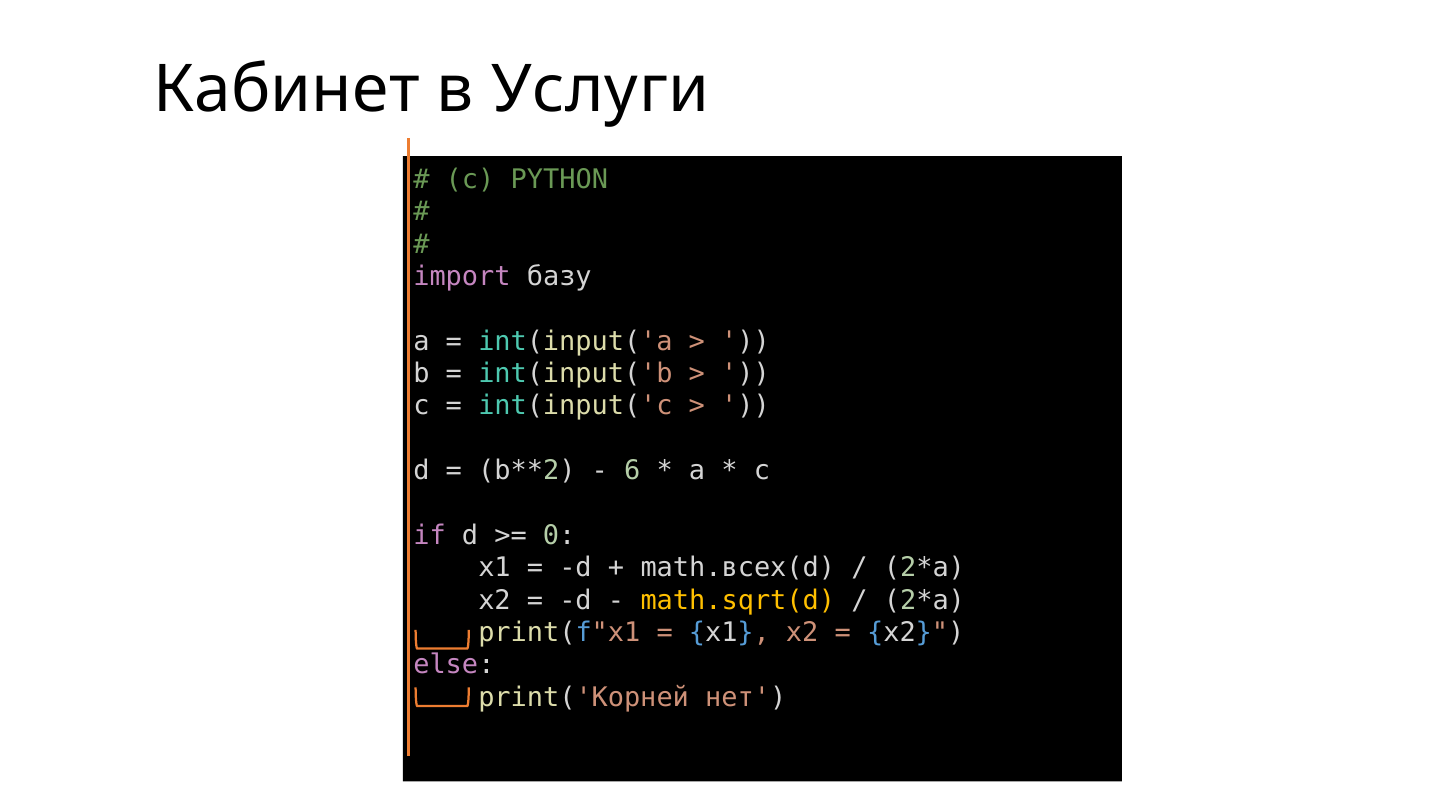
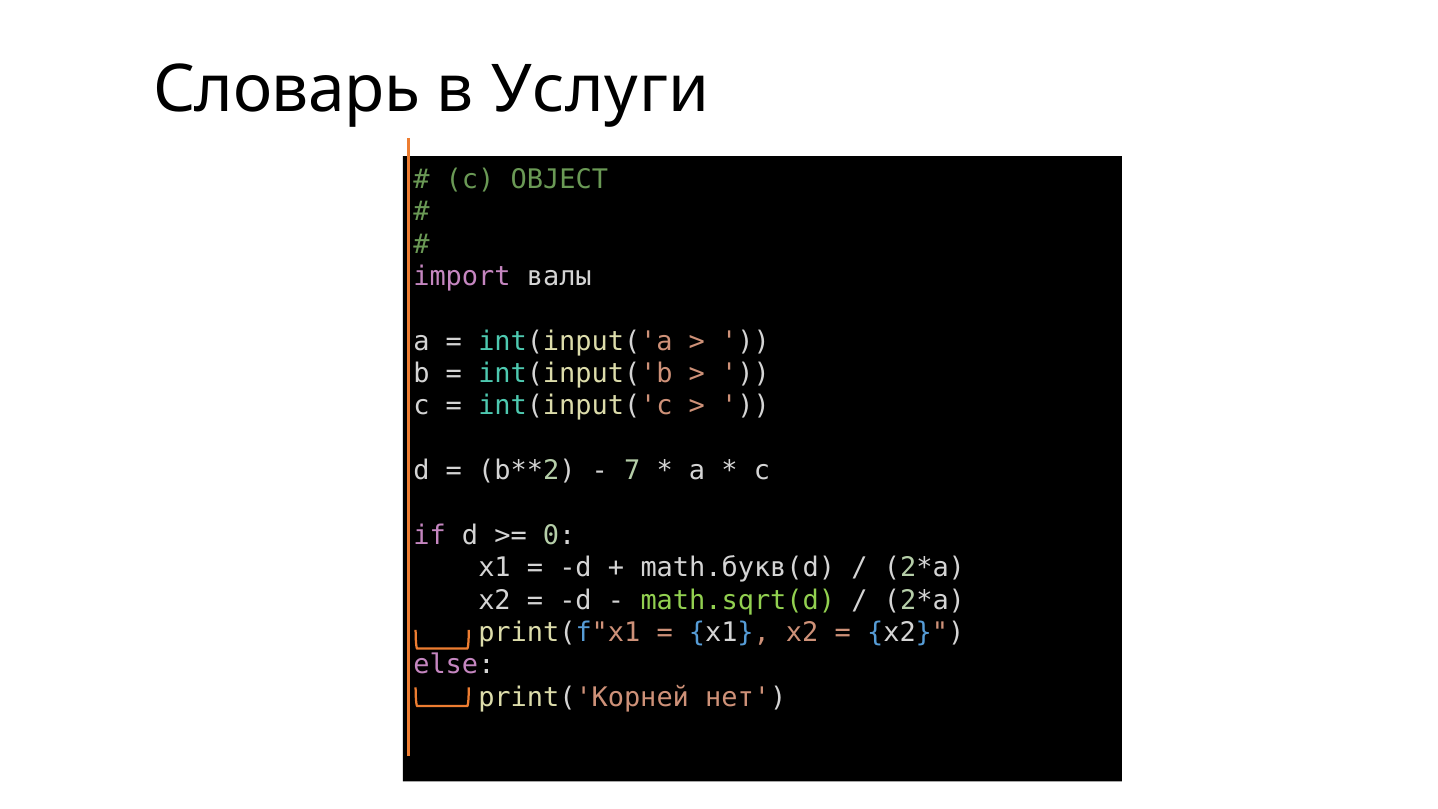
Кабинет: Кабинет -> Словарь (287, 89)
PYTHON: PYTHON -> OBJECT (559, 179)
базу: базу -> валы (559, 276)
6: 6 -> 7 (632, 471)
math.всех(d: math.всех(d -> math.букв(d (738, 568)
math.sqrt(d colour: yellow -> light green (738, 600)
